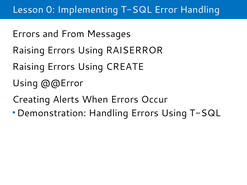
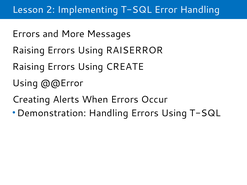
0: 0 -> 2 (51, 10)
From: From -> More (73, 34)
